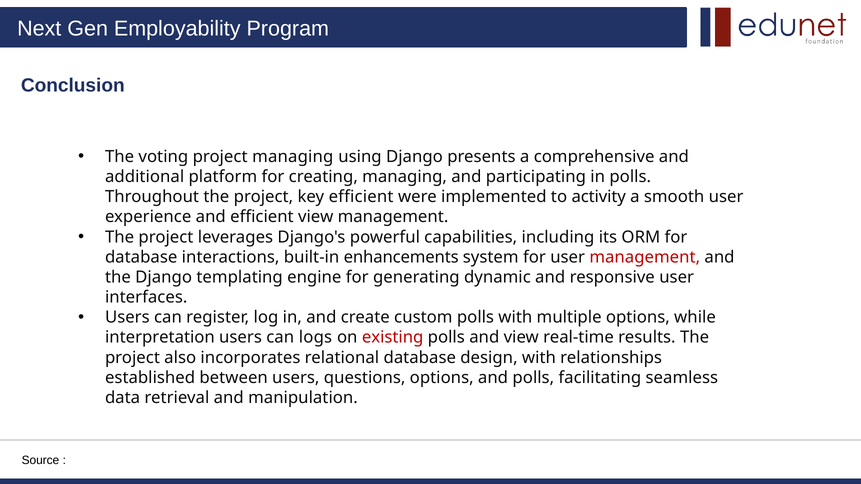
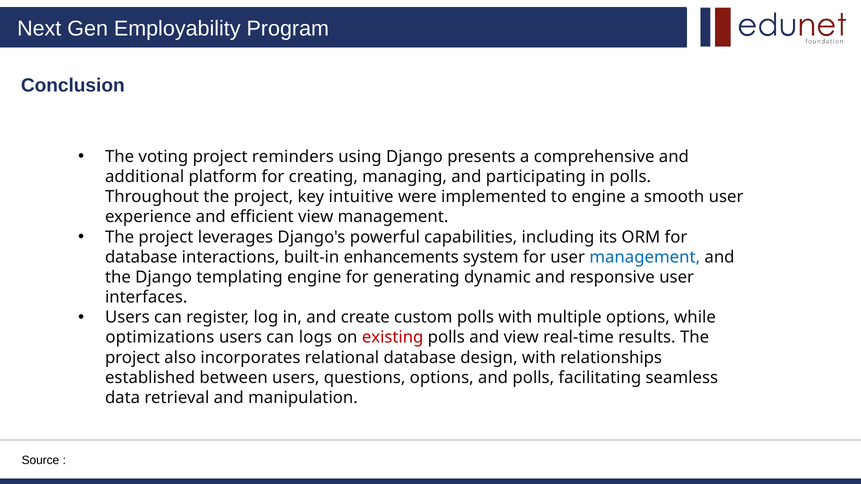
project managing: managing -> reminders (293, 157)
key efficient: efficient -> intuitive (361, 197)
to activity: activity -> engine (599, 197)
management colour: red -> blue (645, 257)
interpretation: interpretation -> optimizations (160, 338)
